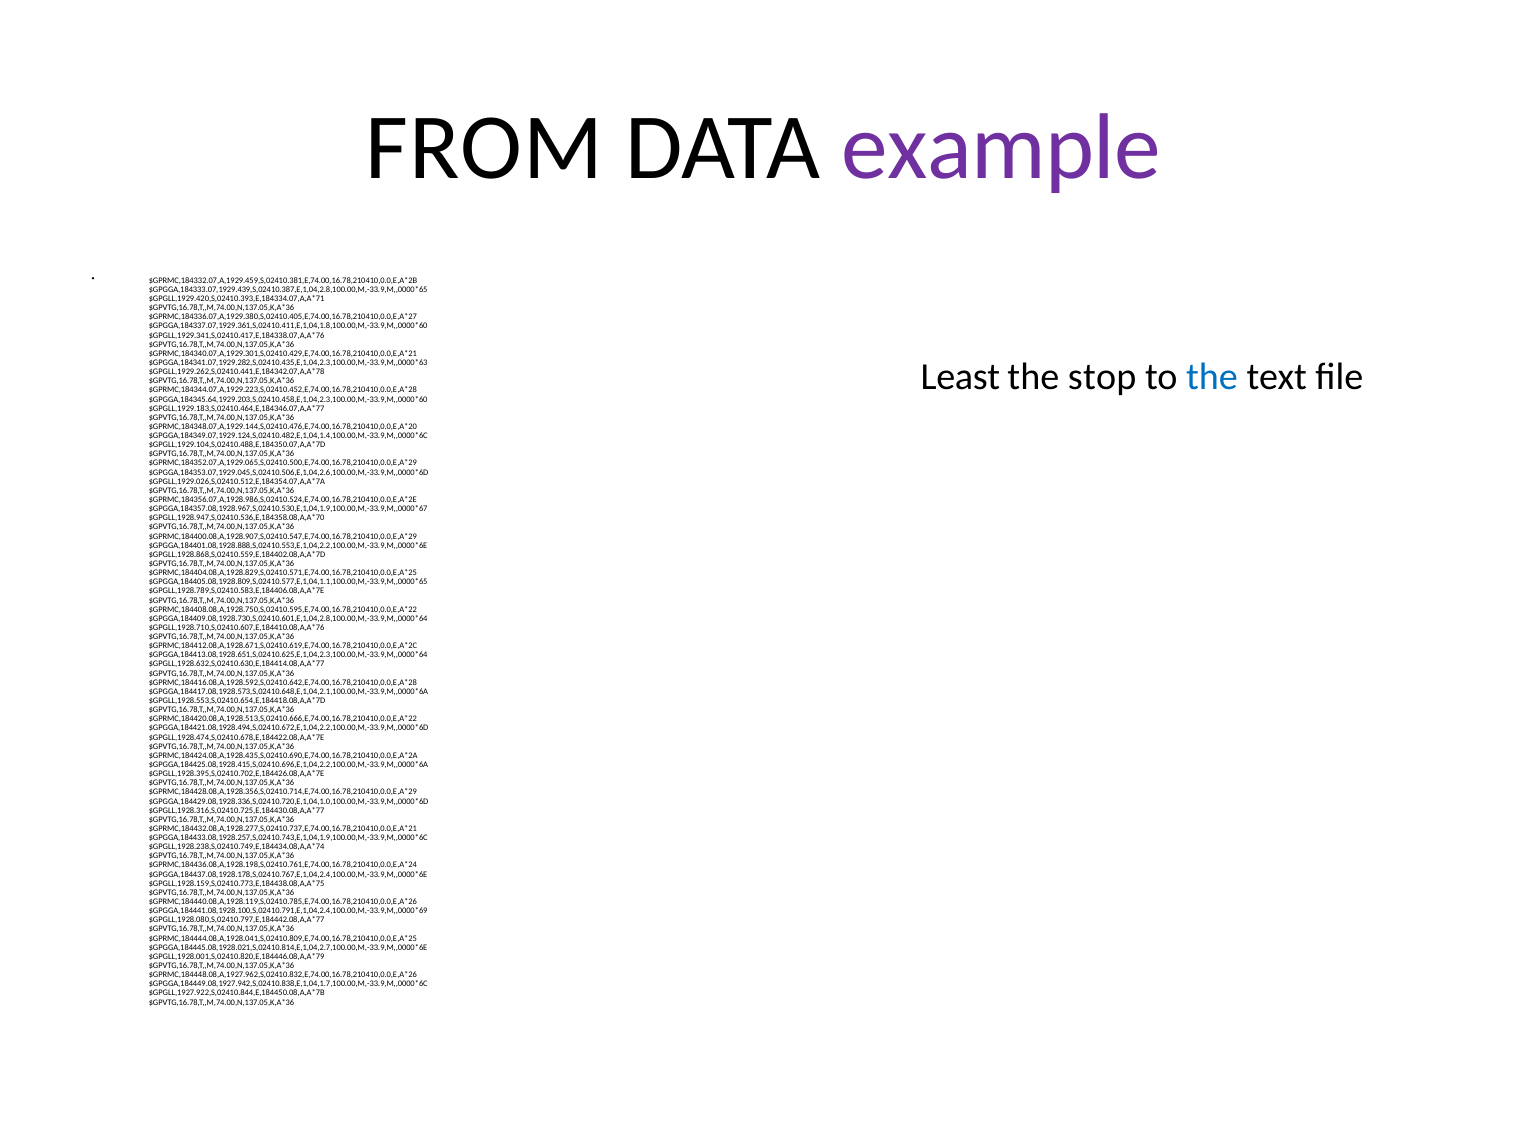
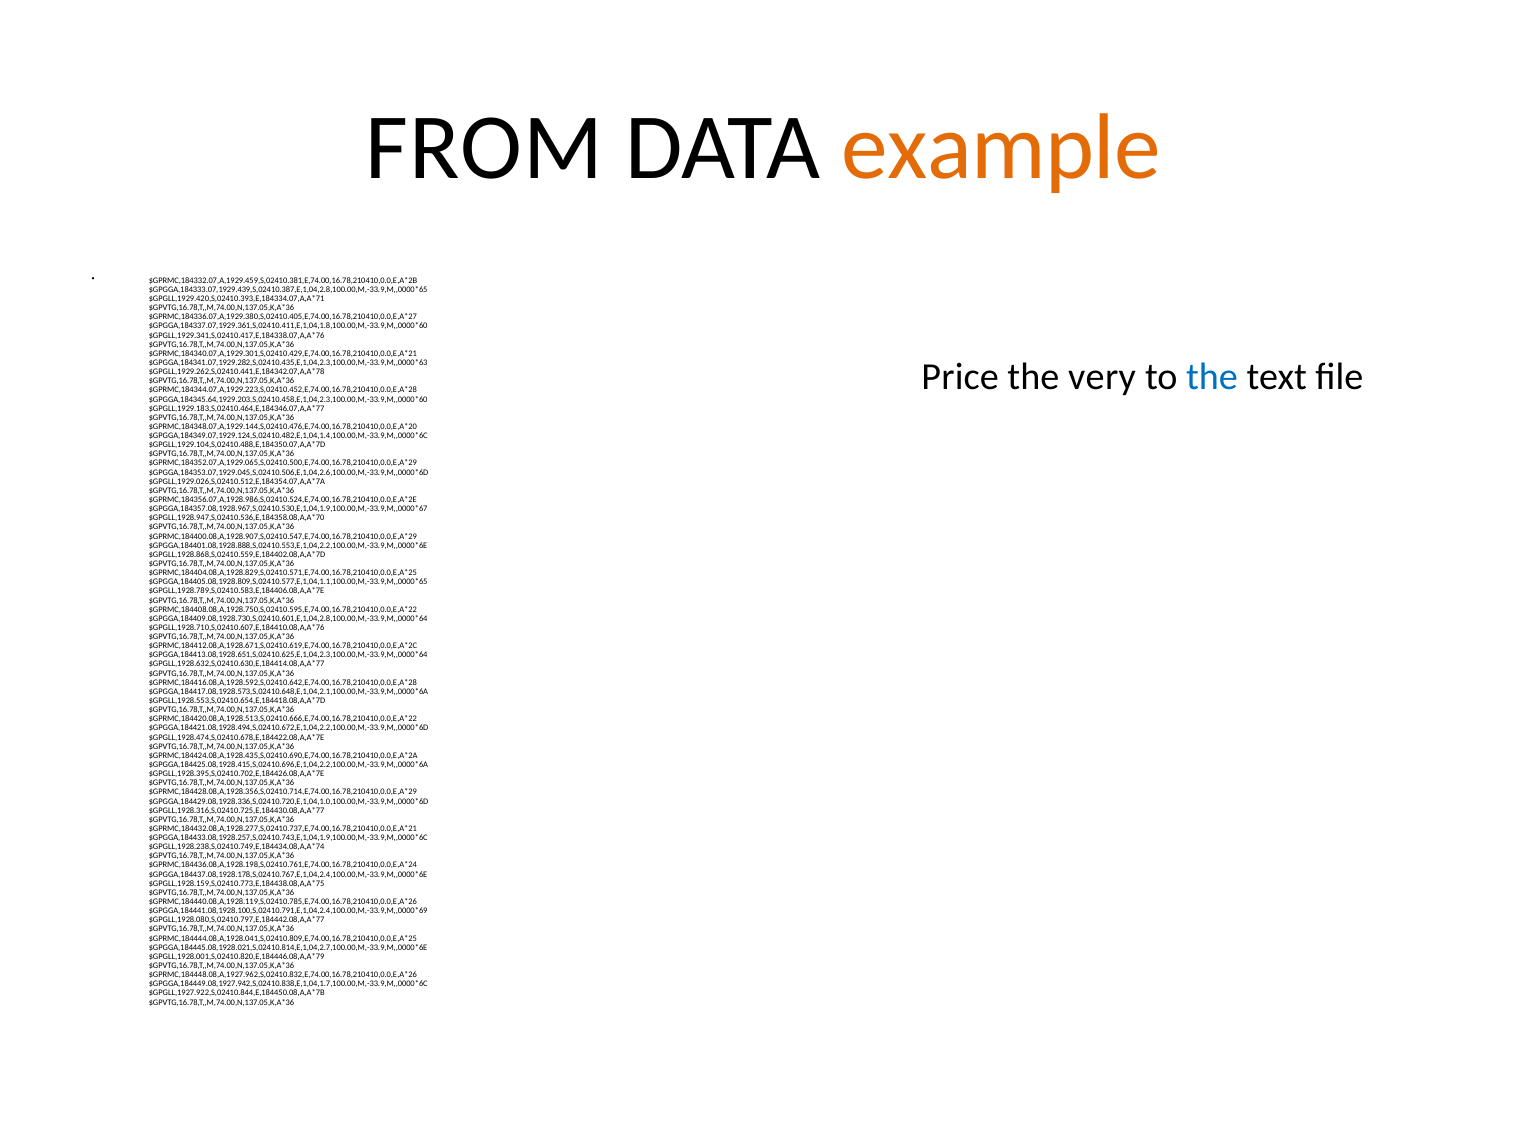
example colour: purple -> orange (1001, 148)
Least: Least -> Price (960, 377)
stop: stop -> very (1102, 377)
